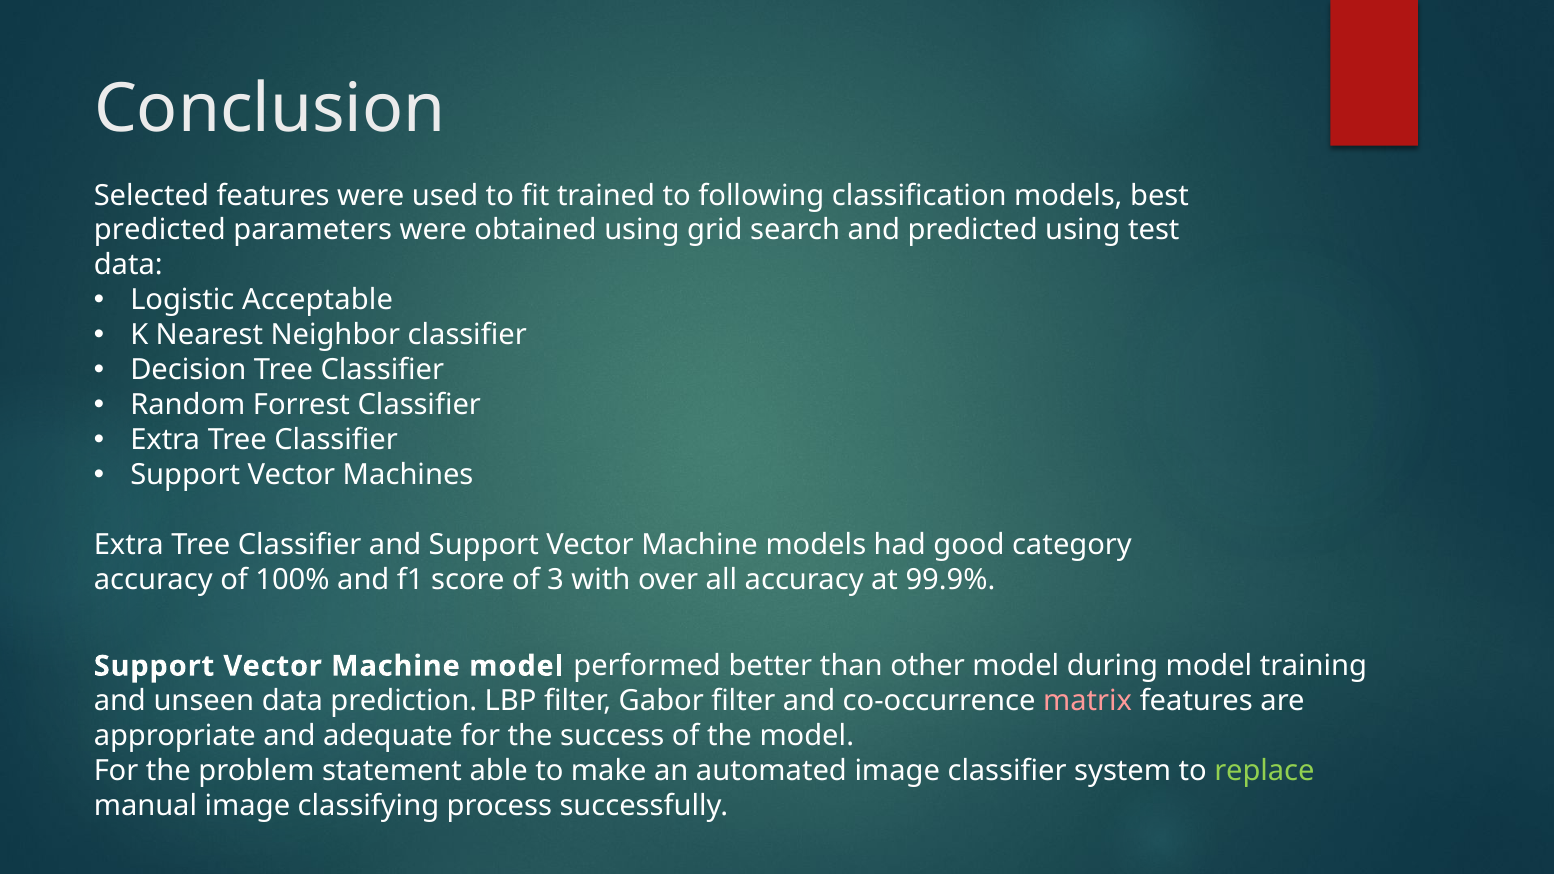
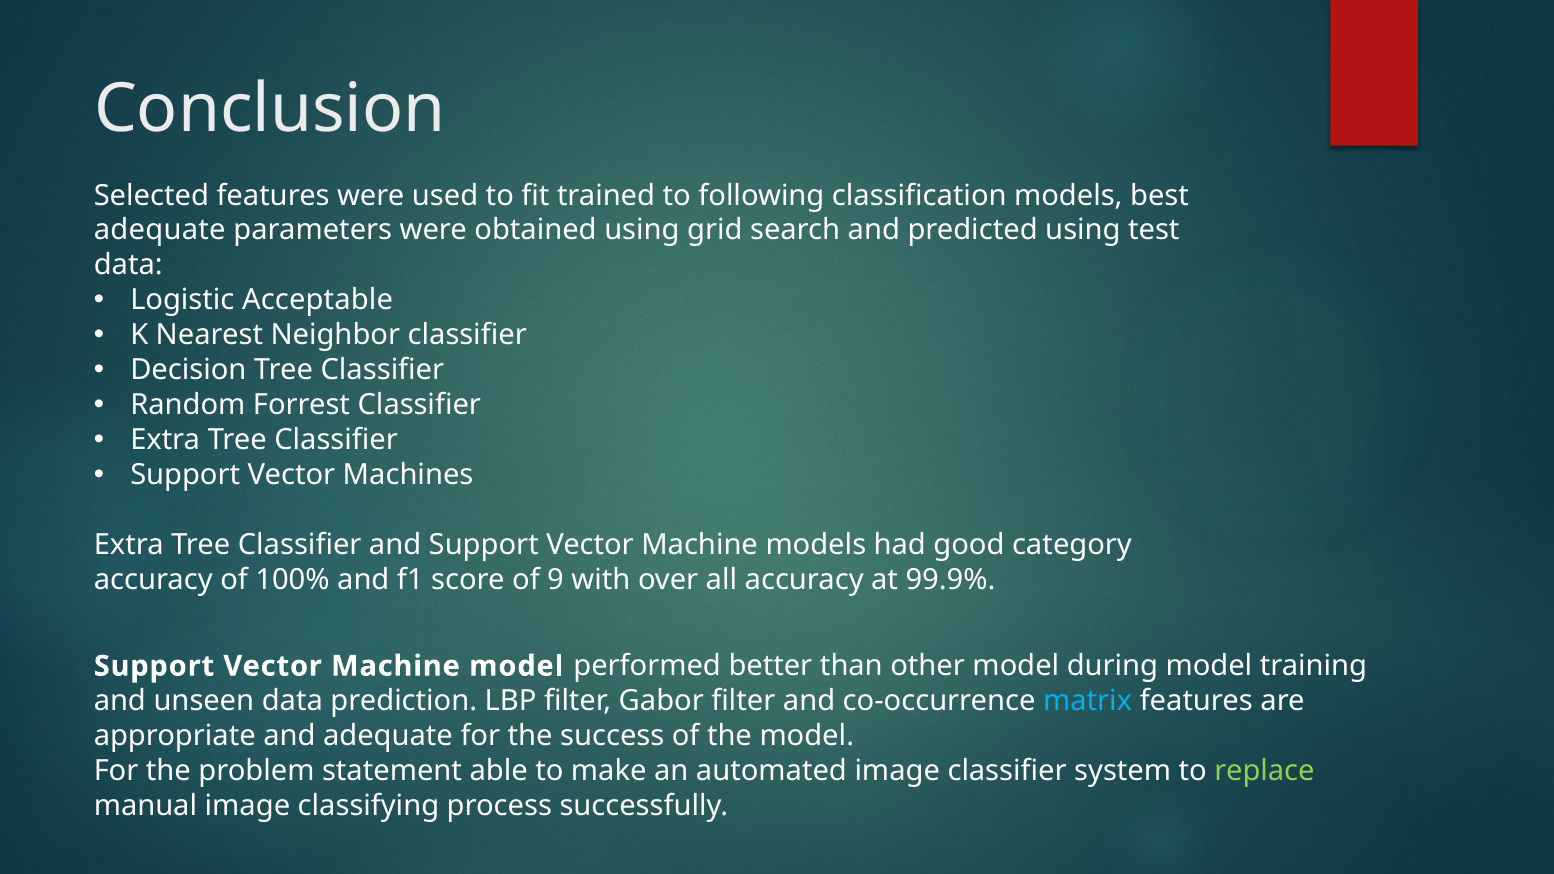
predicted: predicted -> adequate (160, 230)
3: 3 -> 9 (556, 580)
matrix colour: pink -> light blue (1088, 701)
